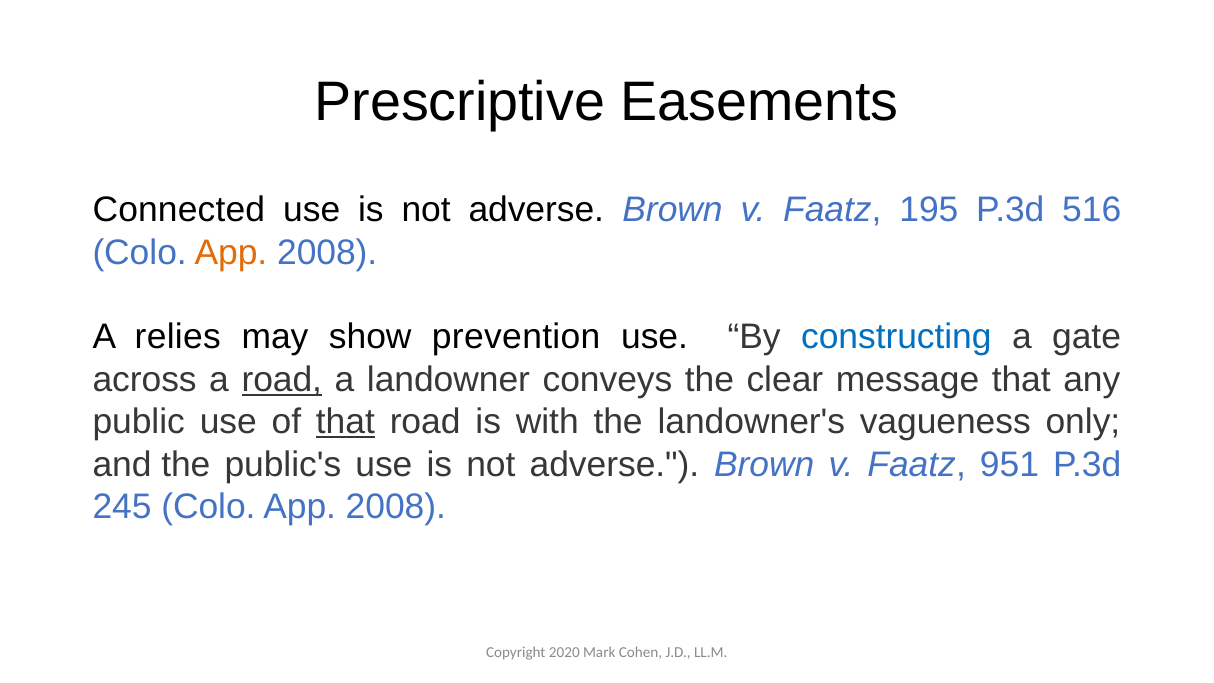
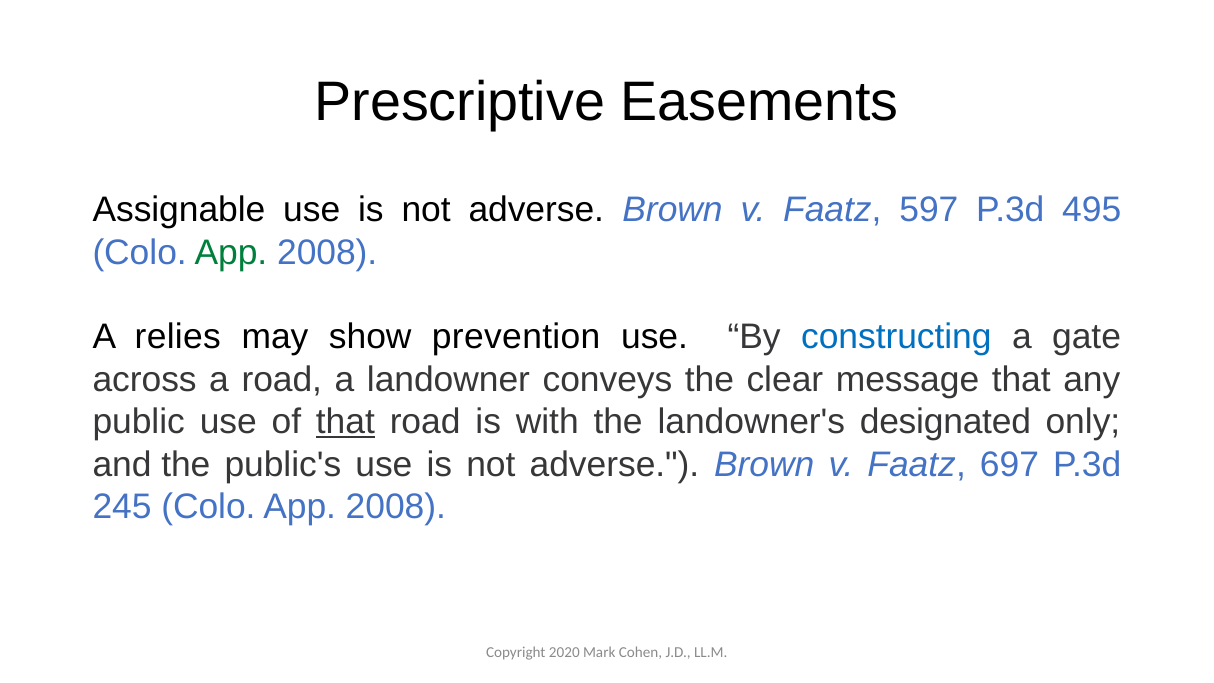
Connected: Connected -> Assignable (179, 210)
195: 195 -> 597 (929, 210)
516: 516 -> 495 (1092, 210)
App colour: orange -> green (231, 252)
road underline: present -> none (282, 380)
vagueness: vagueness -> designated (945, 422)
951: 951 -> 697 (1009, 464)
